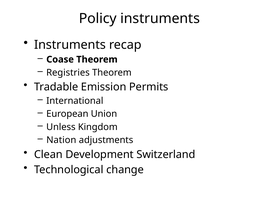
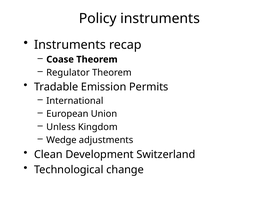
Registries: Registries -> Regulator (68, 72)
Nation: Nation -> Wedge (61, 140)
